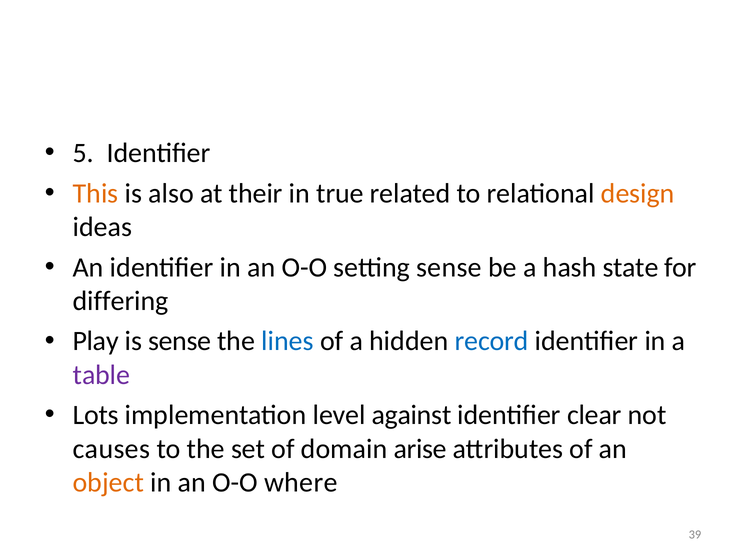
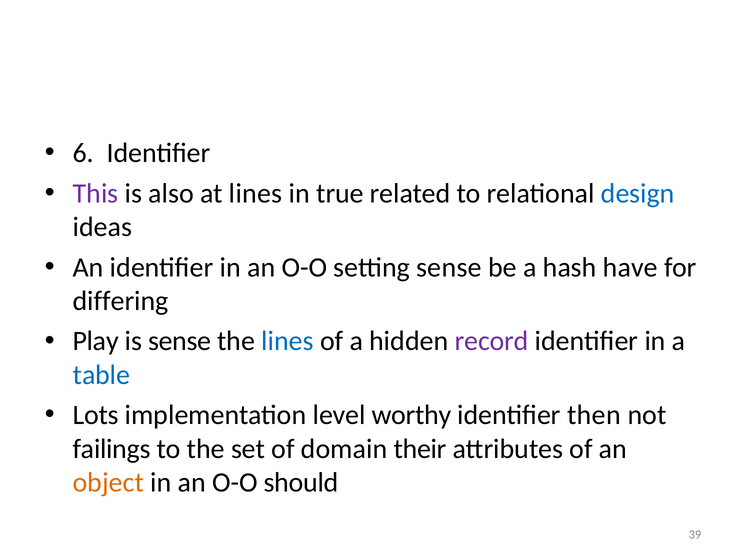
5: 5 -> 6 (83, 153)
This colour: orange -> purple (96, 193)
at their: their -> lines (256, 193)
design colour: orange -> blue (638, 193)
state: state -> have (630, 267)
record colour: blue -> purple (492, 341)
table colour: purple -> blue (101, 375)
against: against -> worthy (412, 415)
clear: clear -> then (594, 415)
causes: causes -> failings (112, 448)
arise: arise -> their (420, 448)
where: where -> should (301, 482)
